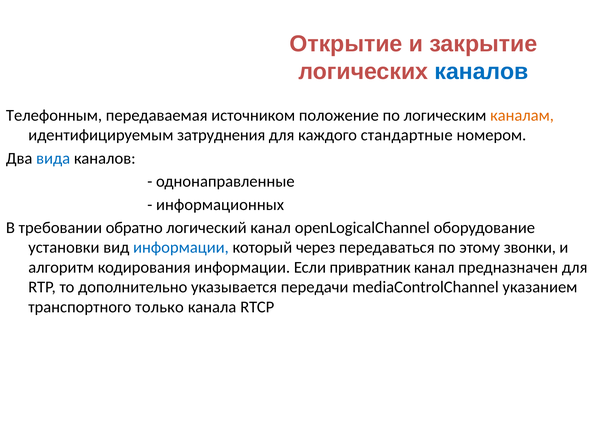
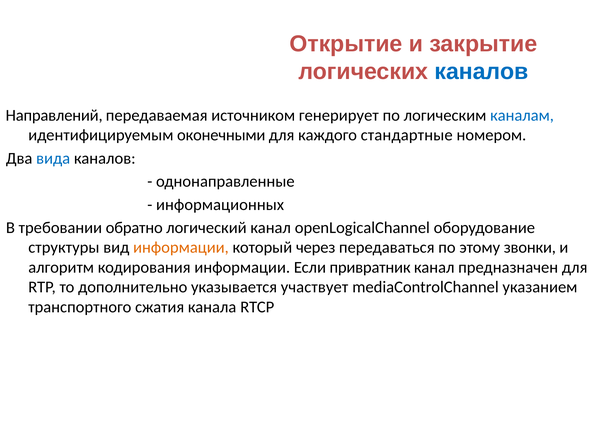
Телефонным: Телефонным -> Направлений (54, 115)
положение: положение -> генерирует (339, 115)
каналам colour: orange -> blue (522, 115)
затруднения: затруднения -> оконечными (221, 135)
установки: установки -> структуры (64, 248)
информации colour: blue -> orange (181, 248)
передачи: передачи -> участвует (315, 287)
только: только -> сжатия (160, 307)
